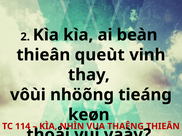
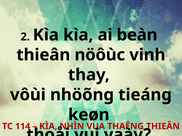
queùt: queùt -> nöôùc (100, 55)
